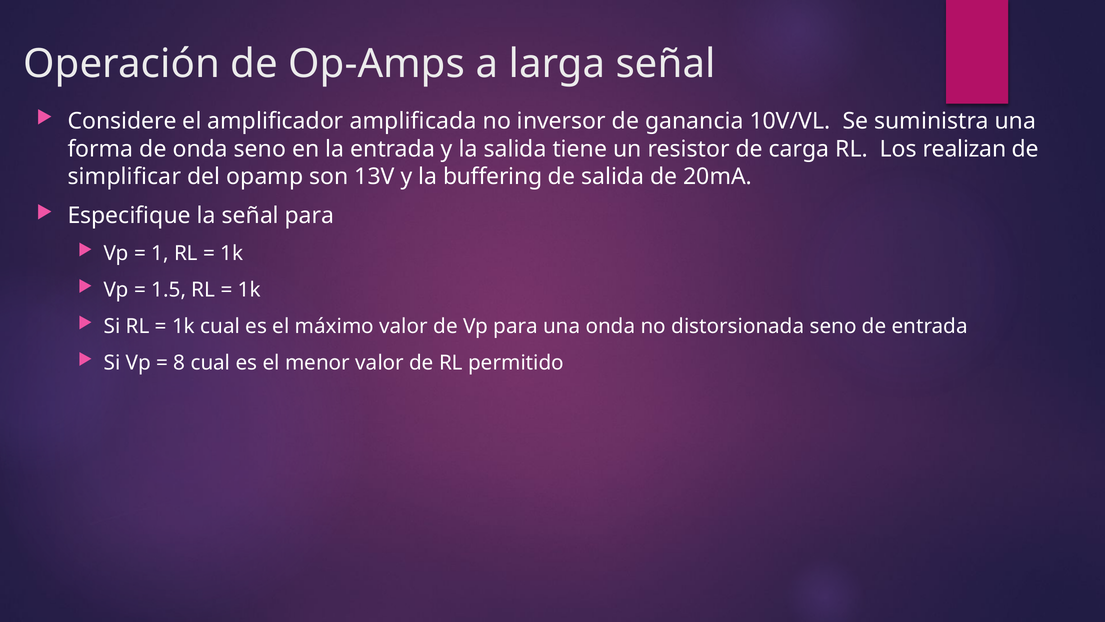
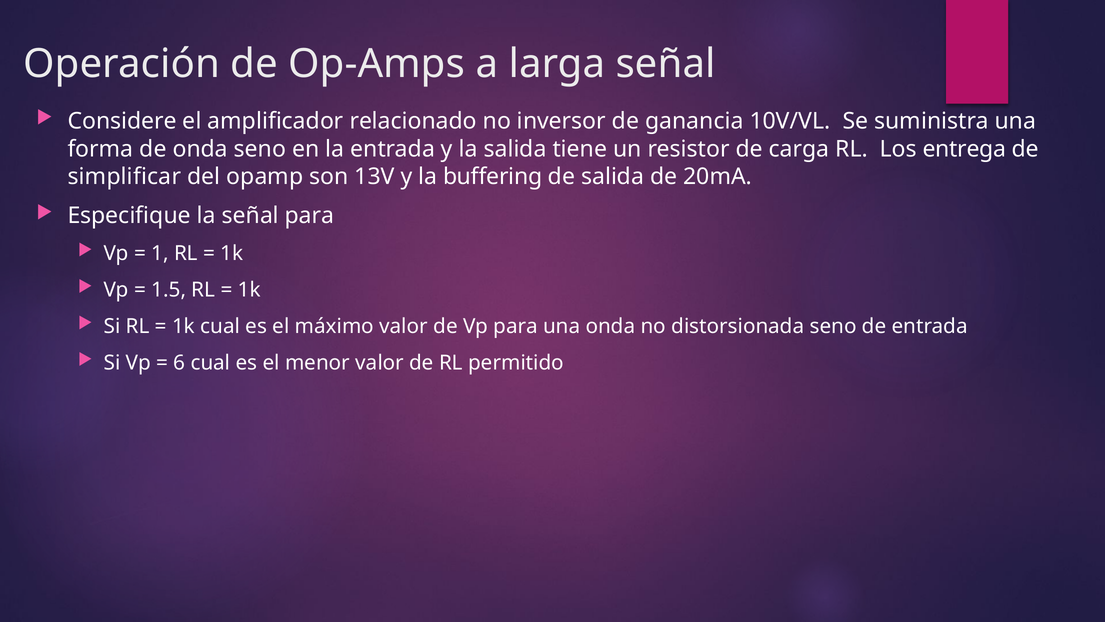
amplificada: amplificada -> relacionado (413, 121)
realizan: realizan -> entrega (964, 149)
8: 8 -> 6 (179, 362)
